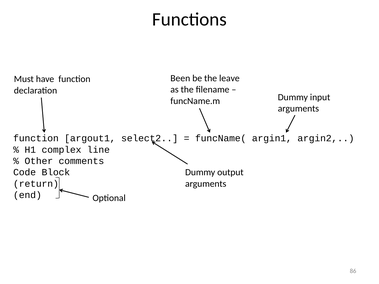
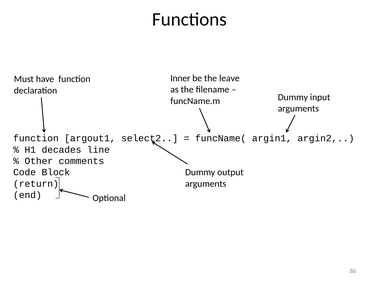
Been: Been -> Inner (180, 78)
complex: complex -> decades (62, 150)
